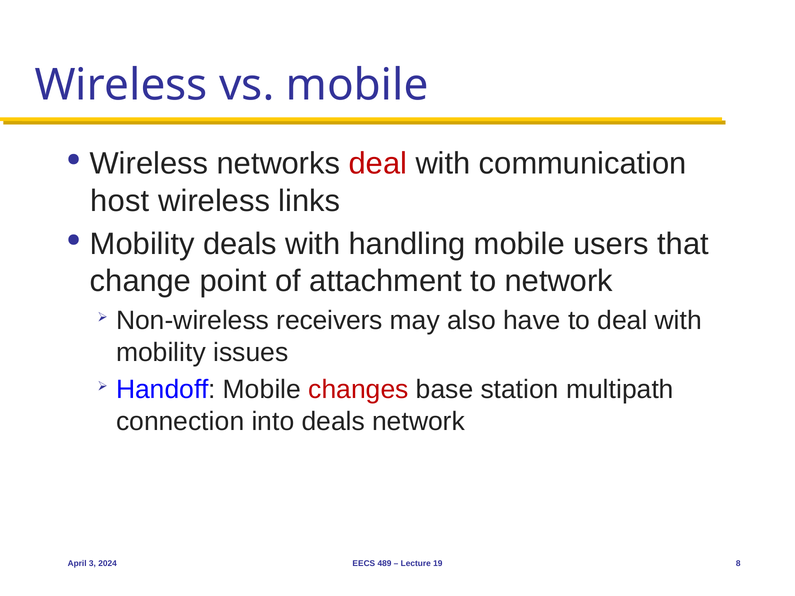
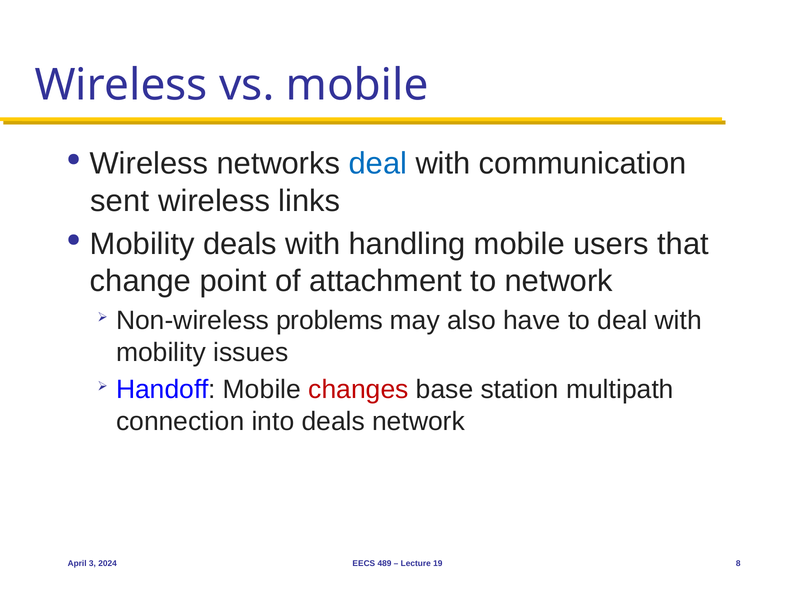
deal colour: red -> blue (378, 164)
host: host -> sent (120, 201)
receivers: receivers -> problems (330, 321)
